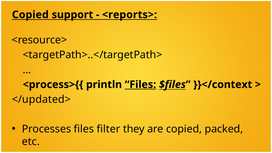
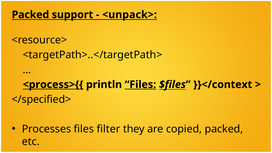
Copied: Copied -> Packed (30, 15)
<reports>: <reports> -> <unpack> (130, 15)
<process>{{ underline: none -> present (53, 85)
</updated>: </updated> -> </specified> (41, 99)
